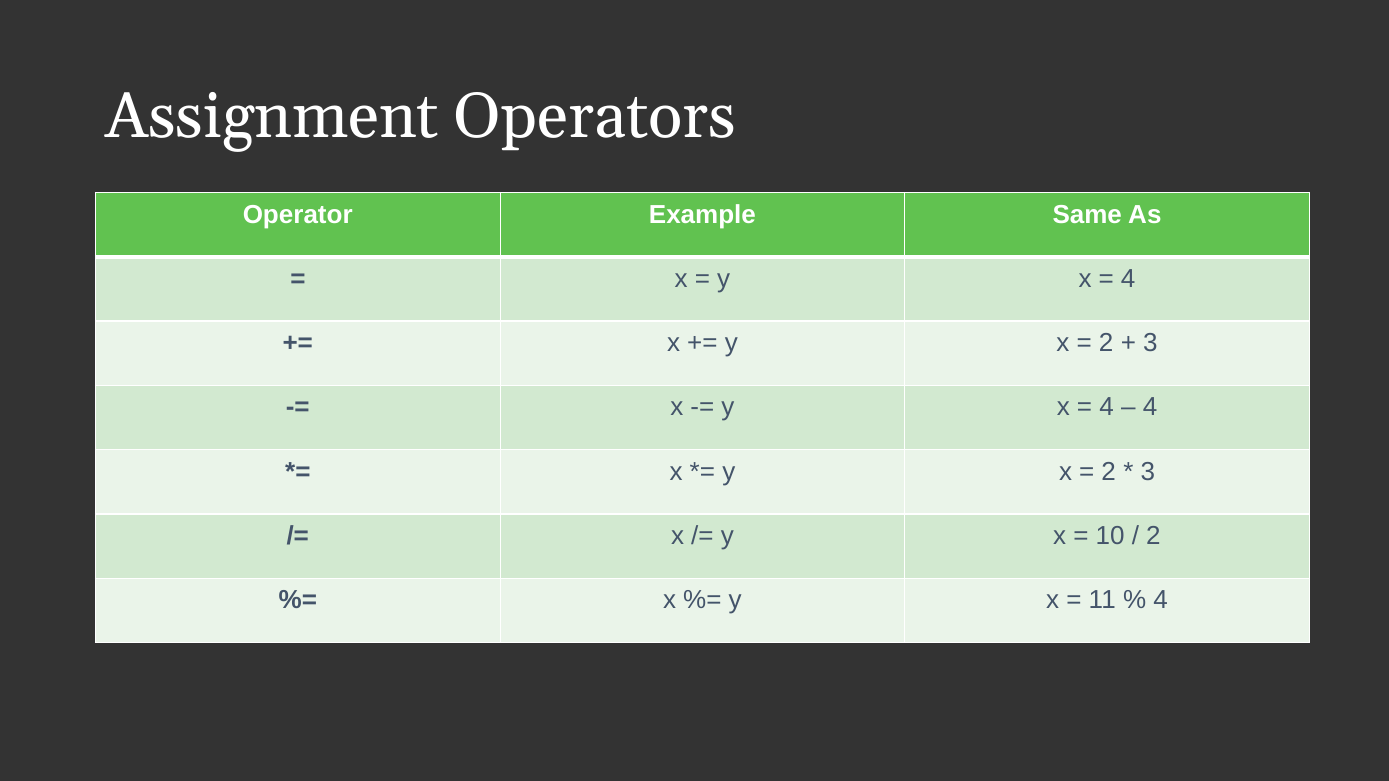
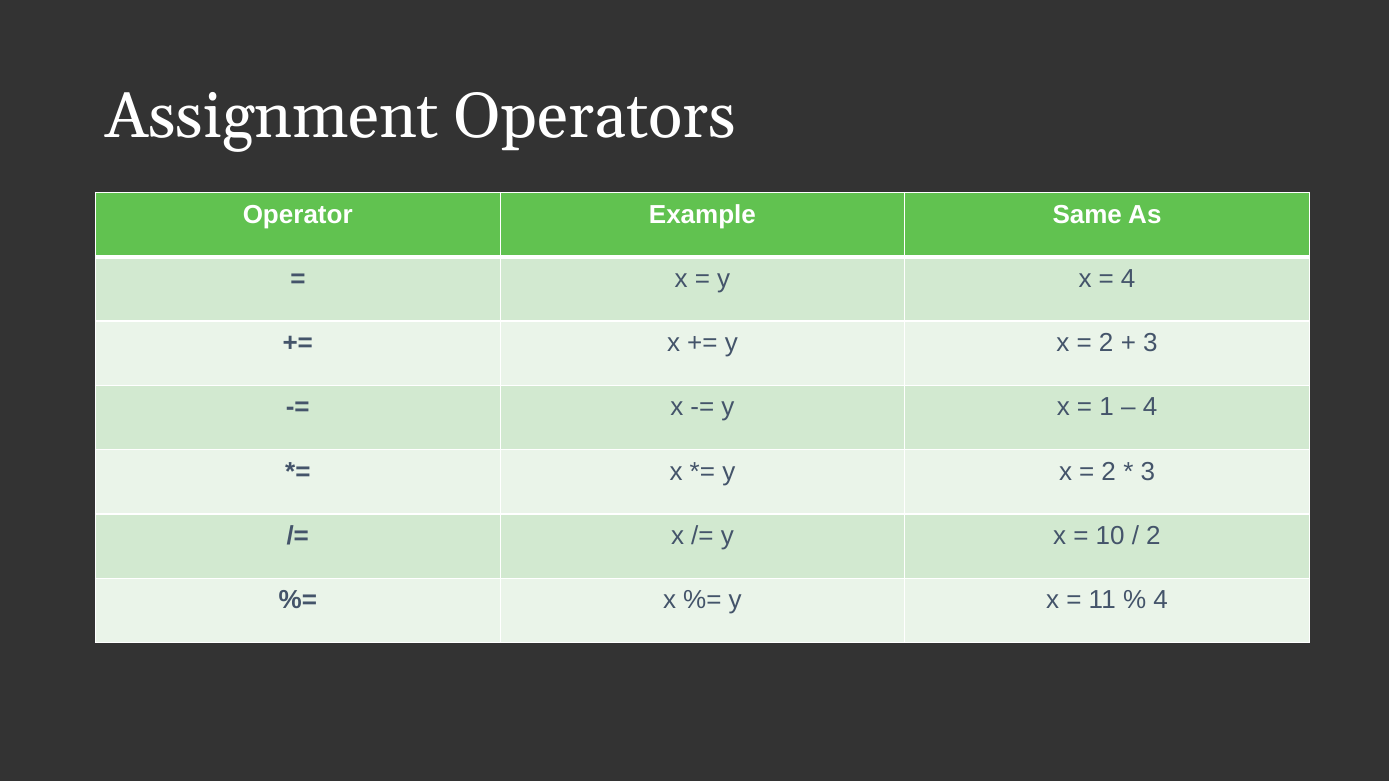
4: 4 -> 1 (1107, 407)
